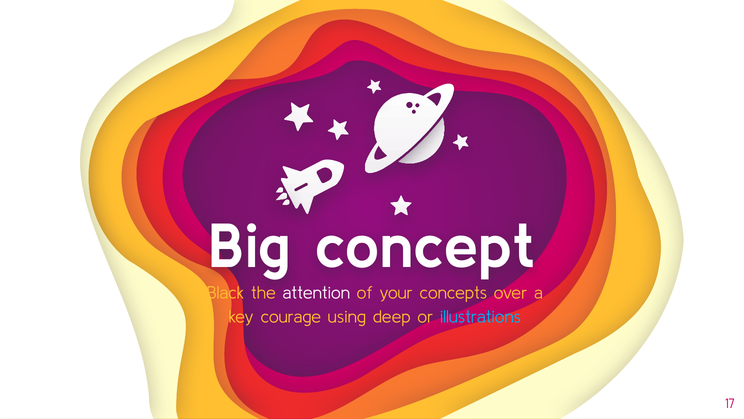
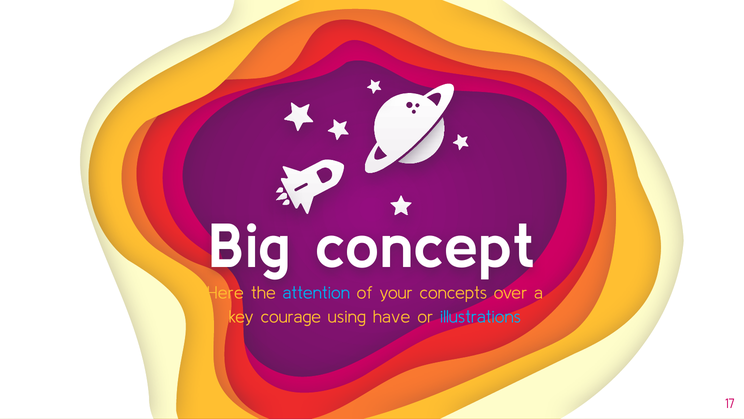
Black: Black -> Here (225, 293)
attention colour: white -> light blue (316, 293)
deep: deep -> have (392, 317)
